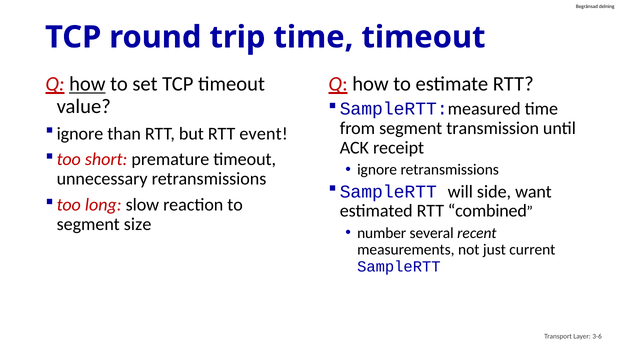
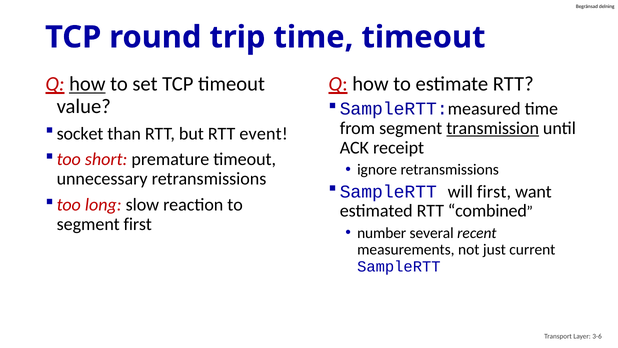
transmission underline: none -> present (493, 128)
ignore: ignore -> socket (80, 133)
will side: side -> first (494, 191)
segment size: size -> first (138, 224)
